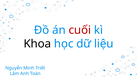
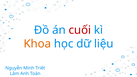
Khoa colour: black -> orange (37, 44)
